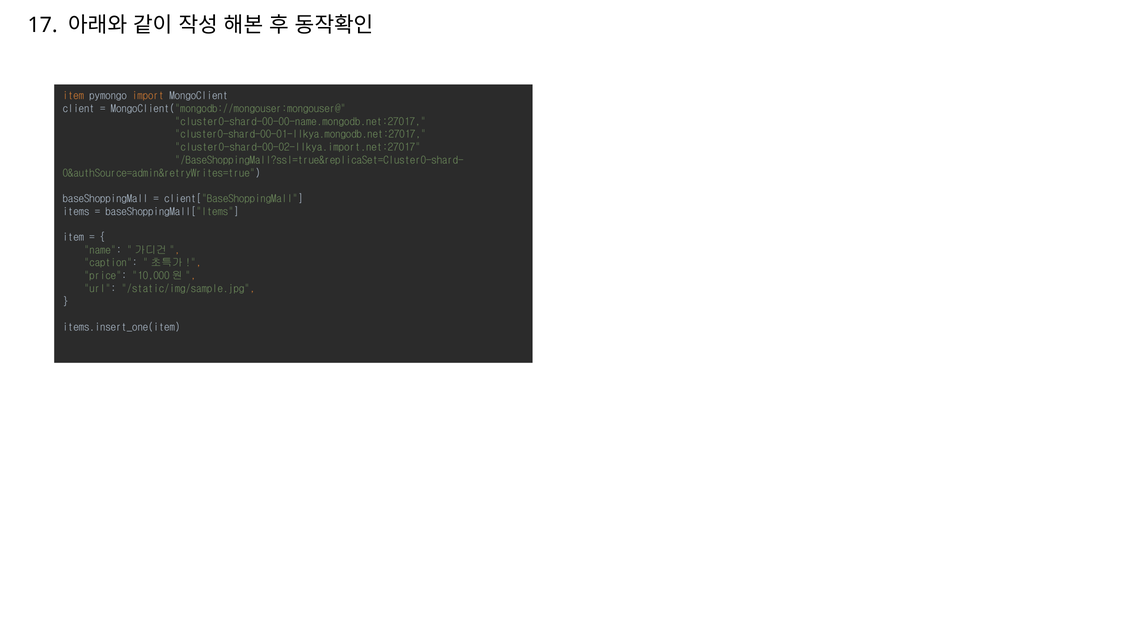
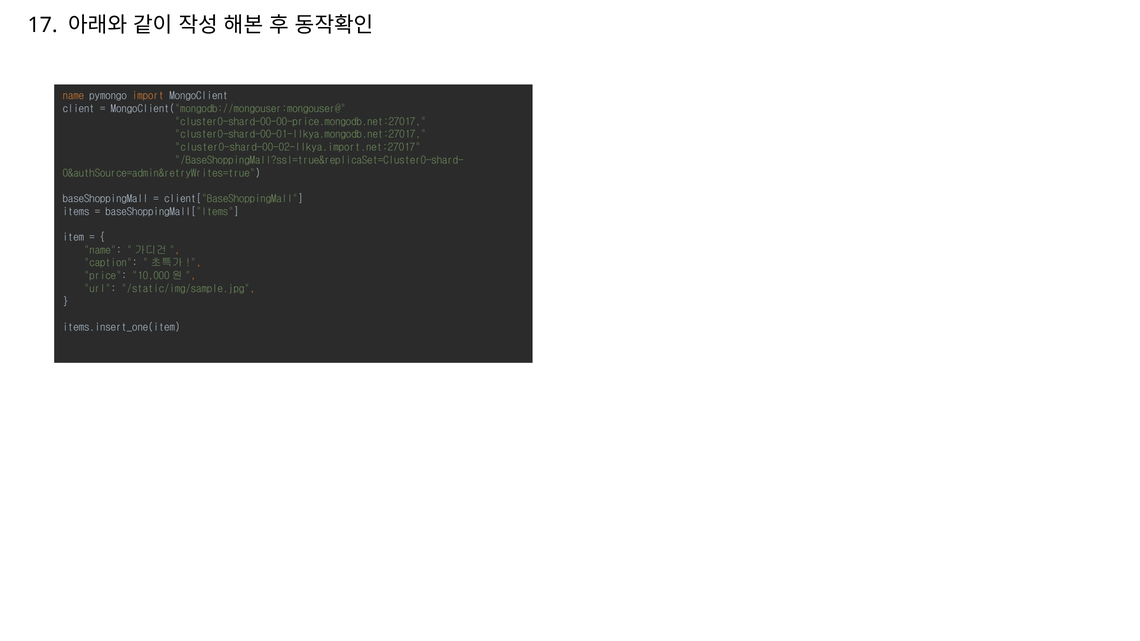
item: item -> name (73, 96)
cluster0-shard-00-00-name.mongodb.net:27017: cluster0-shard-00-00-name.mongodb.net:27017 -> cluster0-shard-00-00-price.mongodb.net:27017 (300, 122)
